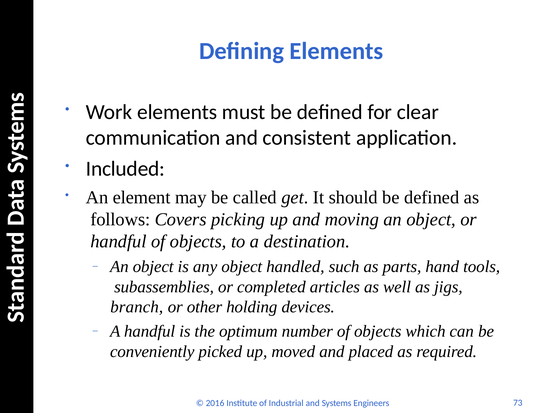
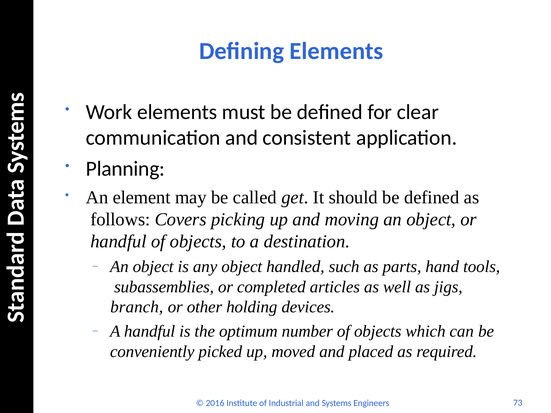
Included: Included -> Planning (125, 169)
